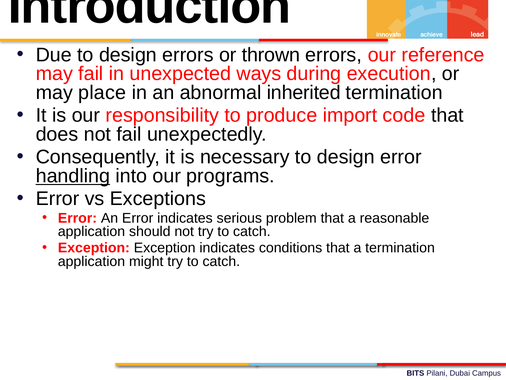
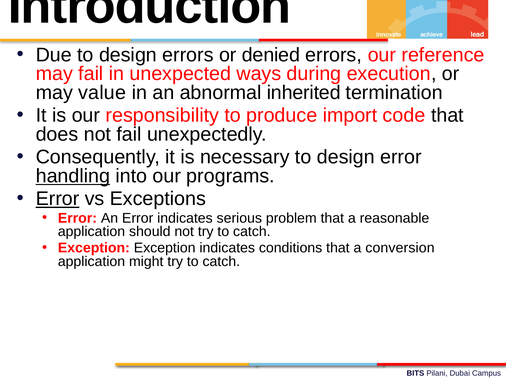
thrown: thrown -> denied (271, 55)
place: place -> value (102, 92)
Error underline: none -> present (58, 199)
a termination: termination -> conversion (400, 248)
